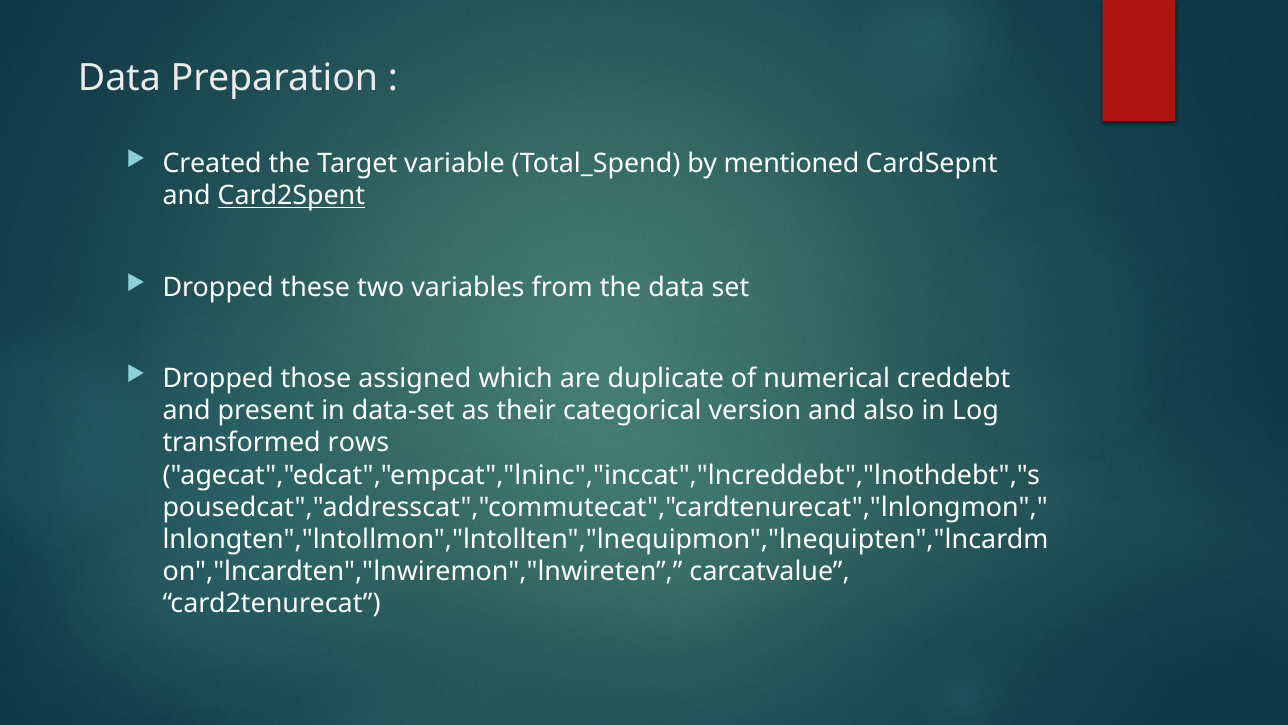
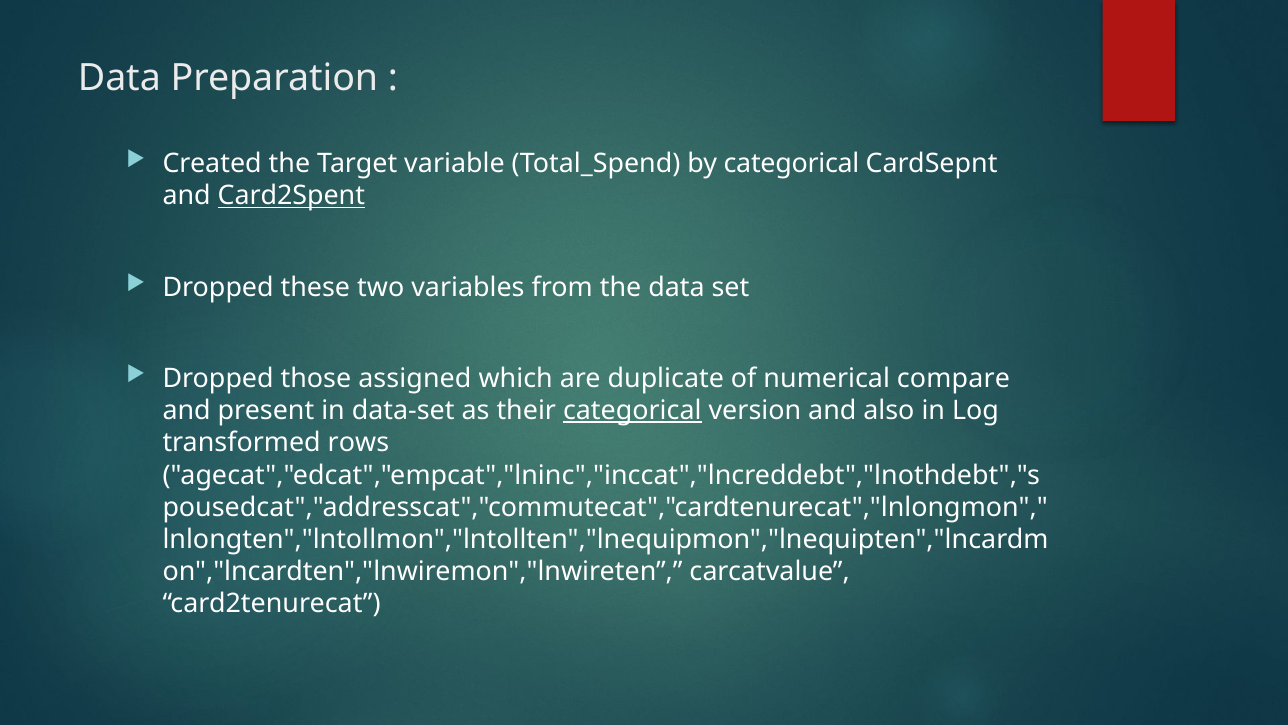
by mentioned: mentioned -> categorical (791, 163)
creddebt: creddebt -> compare (953, 378)
categorical underline: none -> present (632, 410)
